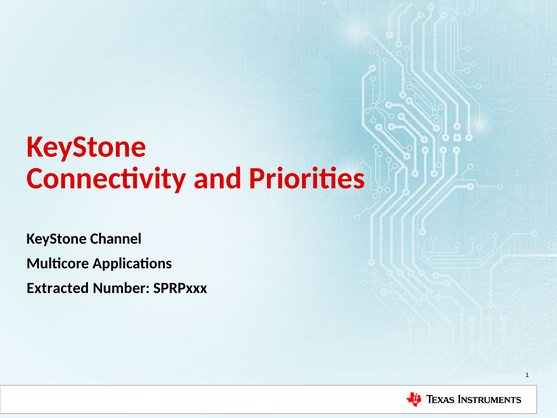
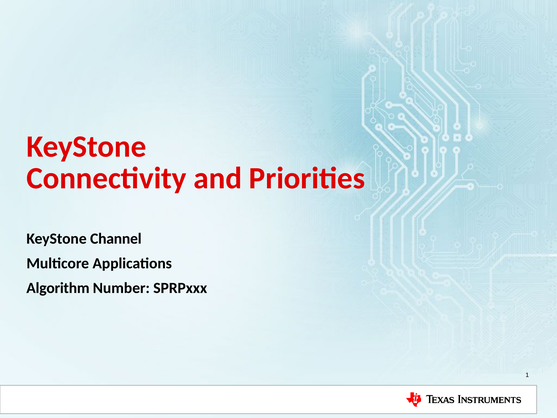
Extracted: Extracted -> Algorithm (58, 288)
